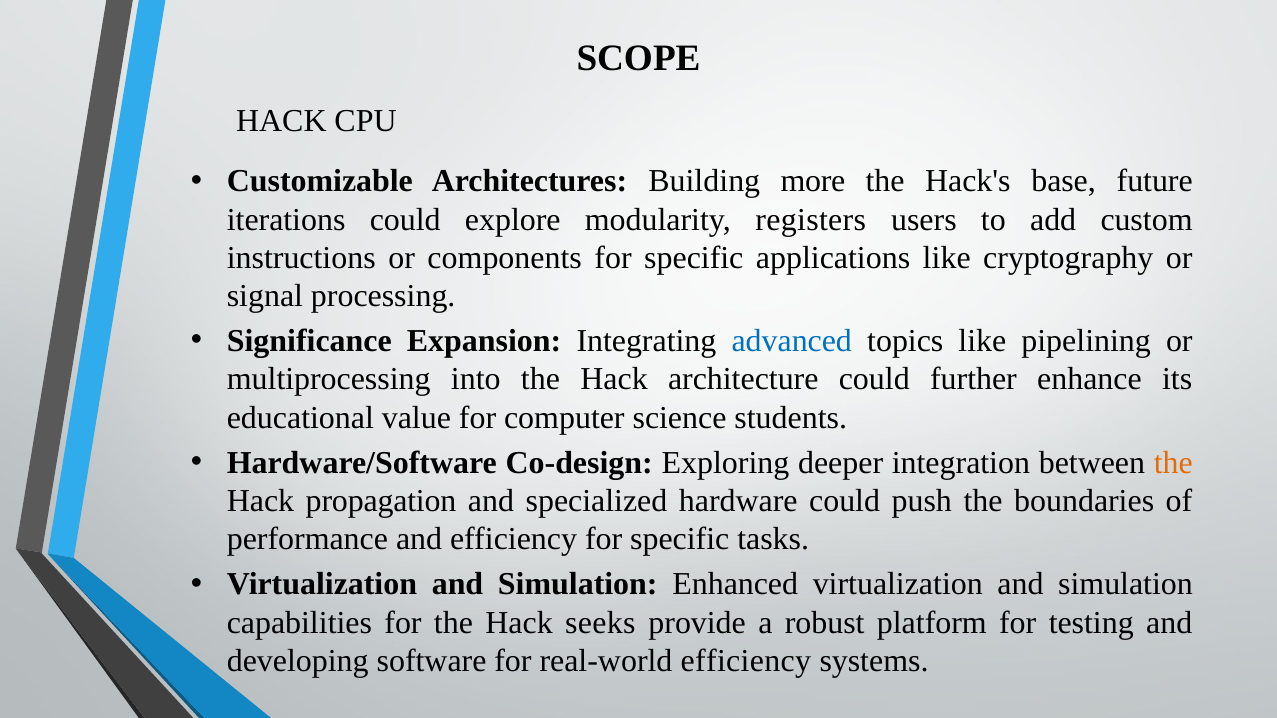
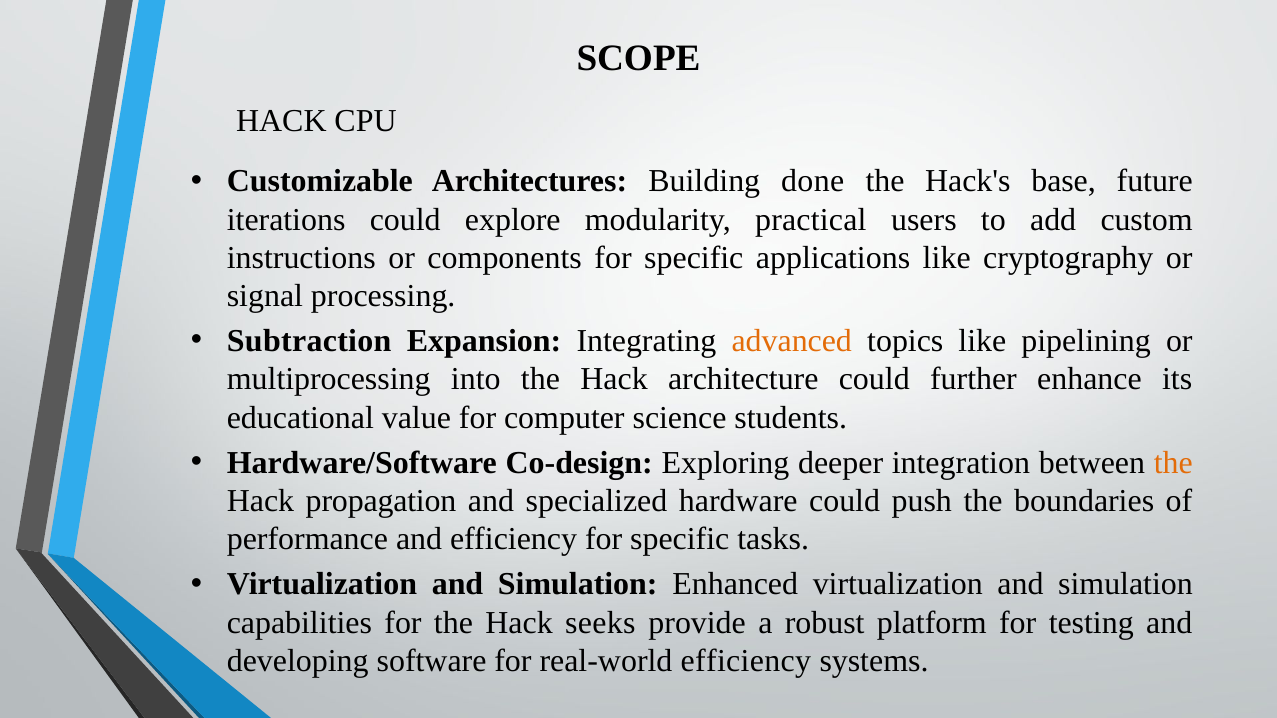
more: more -> done (813, 181)
registers: registers -> practical (811, 220)
Significance: Significance -> Subtraction (309, 341)
advanced colour: blue -> orange (792, 341)
